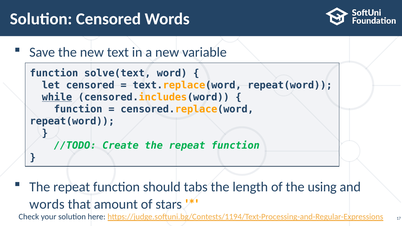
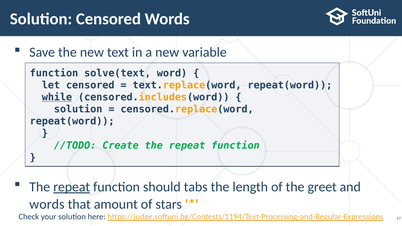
function: function -> solution (78, 109)
repeat underline: none -> present (72, 187)
using: using -> greet (322, 187)
